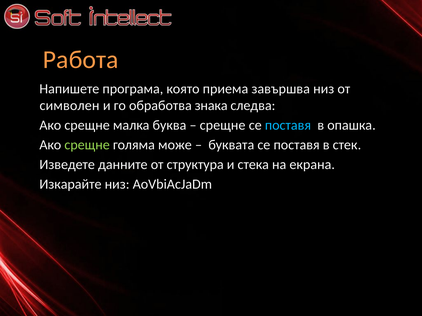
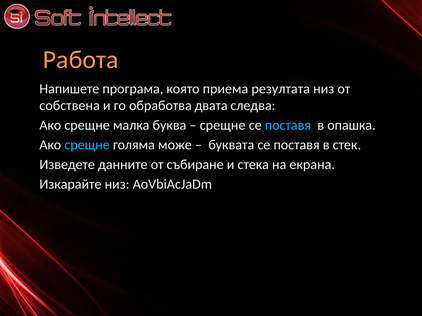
завършва: завършва -> резултата (281, 89)
символен: символен -> собствена (70, 106)
знака: знака -> двата (211, 106)
срещне colour: light green -> light blue (87, 145)
структура: структура -> събиране (195, 165)
